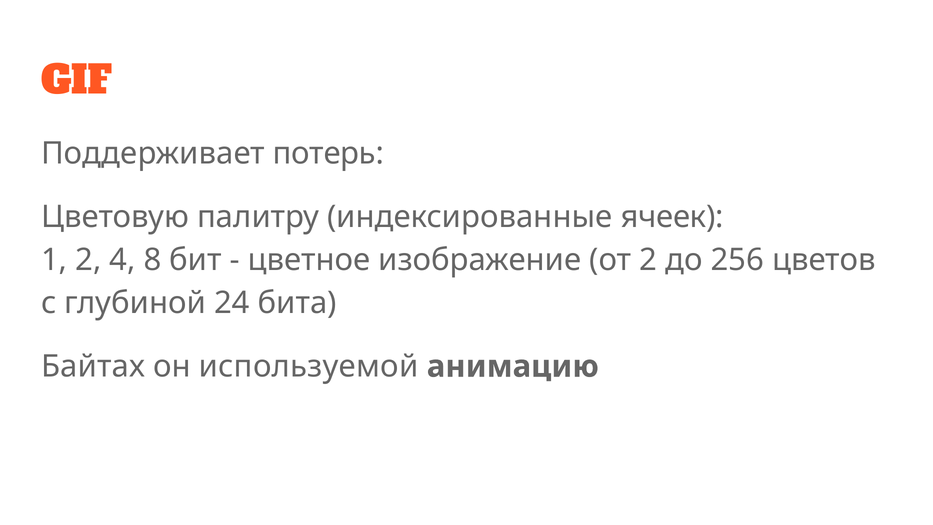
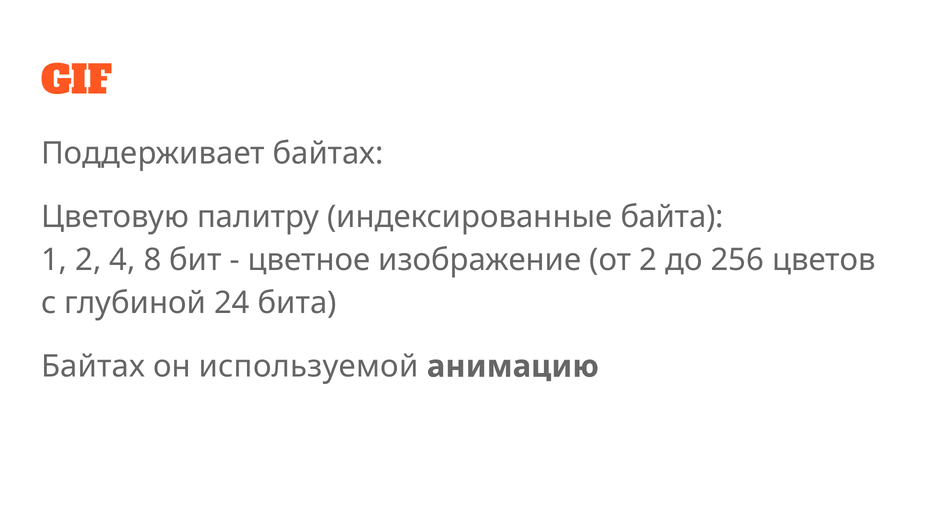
Поддерживает потерь: потерь -> байтах (328, 153)
ячеек: ячеек -> байта (672, 217)
